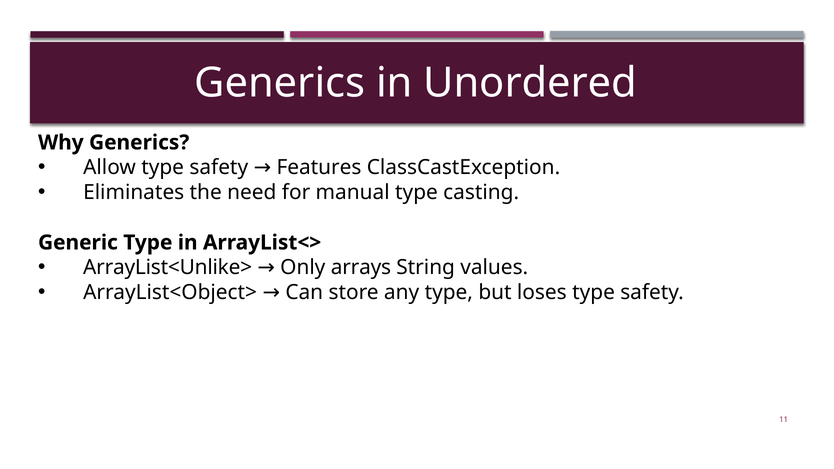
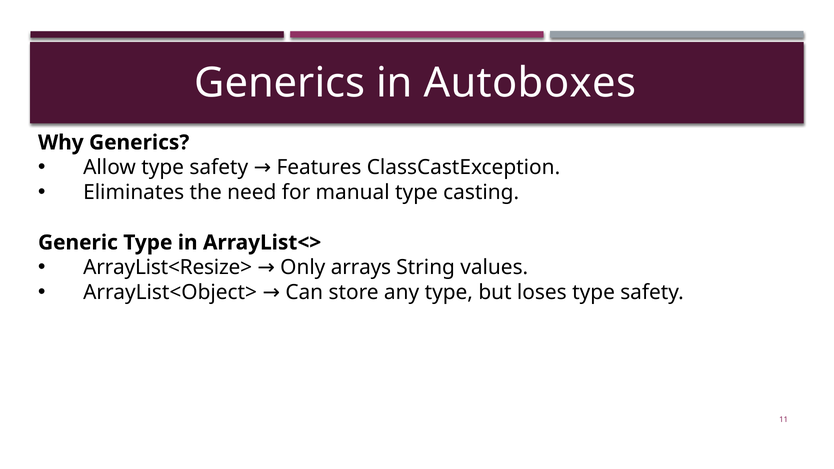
Unordered: Unordered -> Autoboxes (530, 83)
ArrayList<Unlike>: ArrayList<Unlike> -> ArrayList<Resize> (168, 268)
